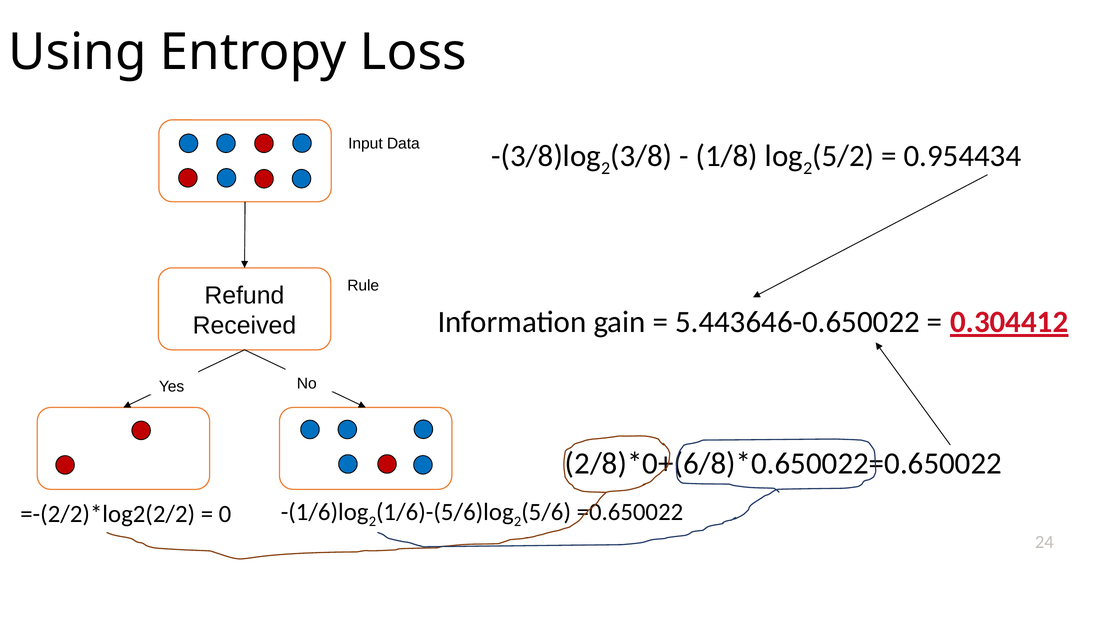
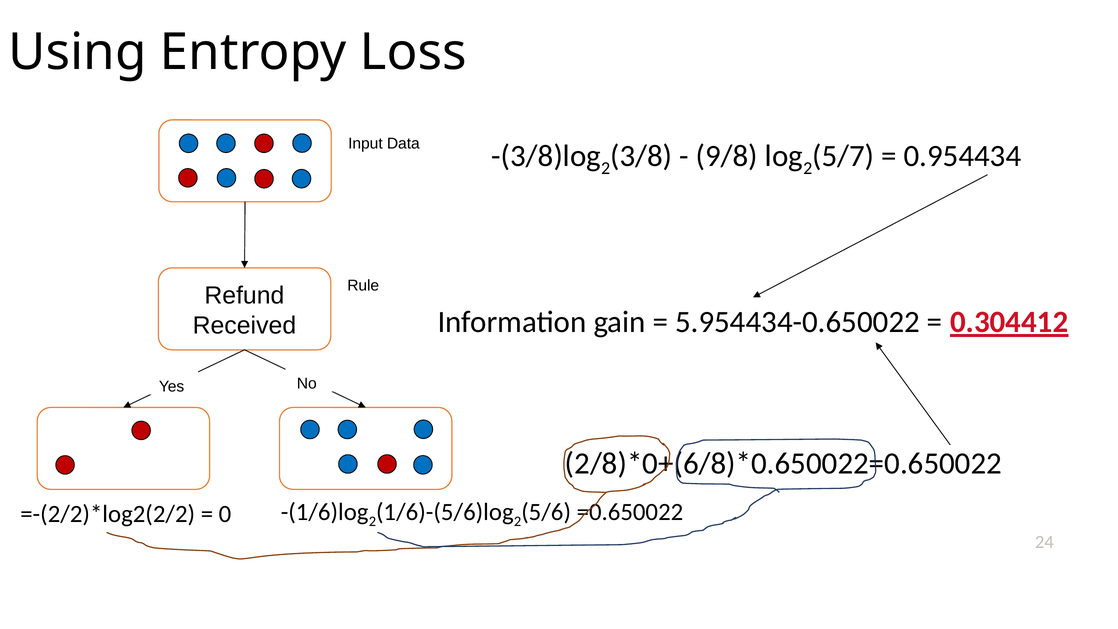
1/8: 1/8 -> 9/8 (727, 156)
5/2: 5/2 -> 5/7 (843, 156)
5.443646-0.650022: 5.443646-0.650022 -> 5.954434-0.650022 (797, 322)
